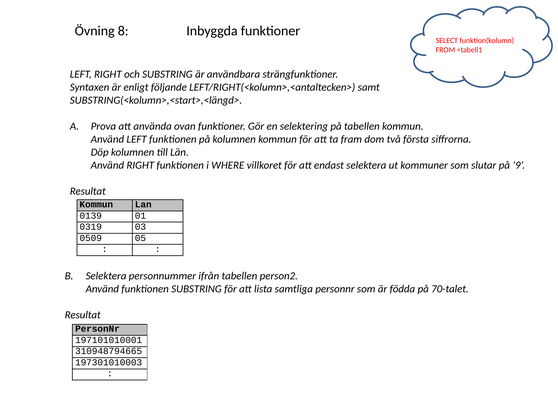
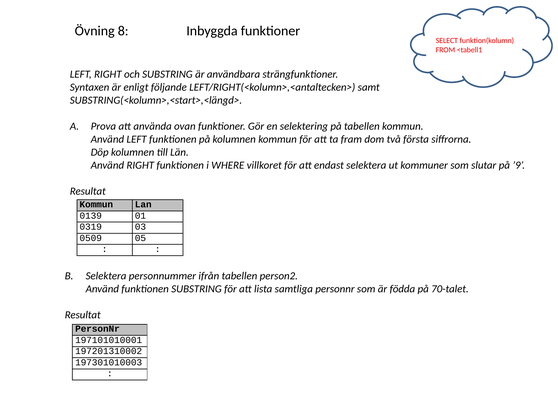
310948794665: 310948794665 -> 197201310002 (109, 352)
